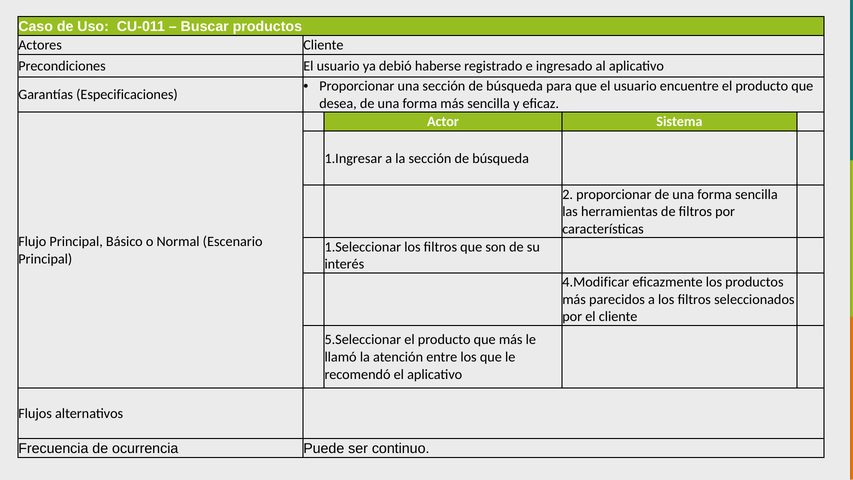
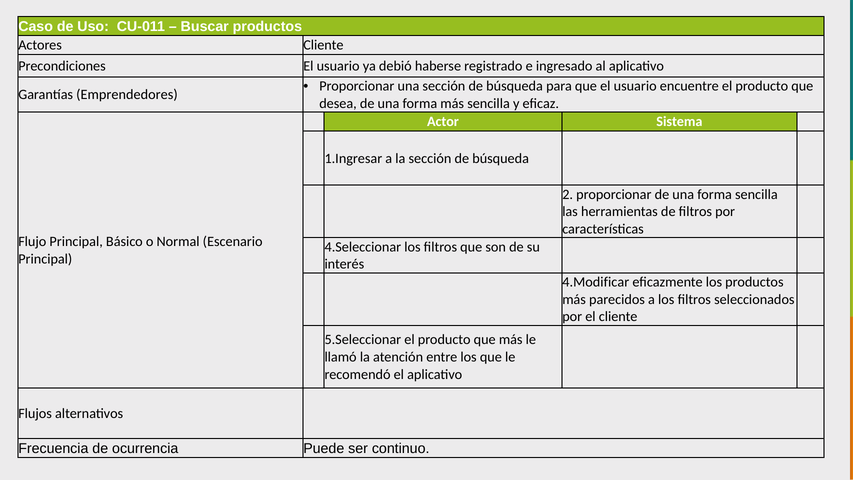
Especificaciones: Especificaciones -> Emprendedores (127, 95)
1.Seleccionar: 1.Seleccionar -> 4.Seleccionar (363, 247)
